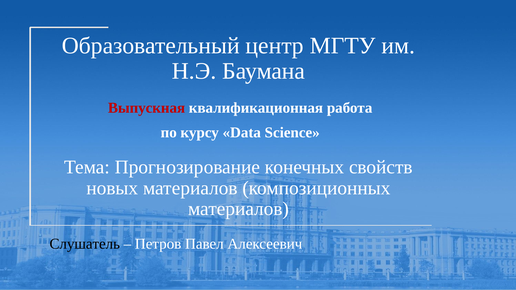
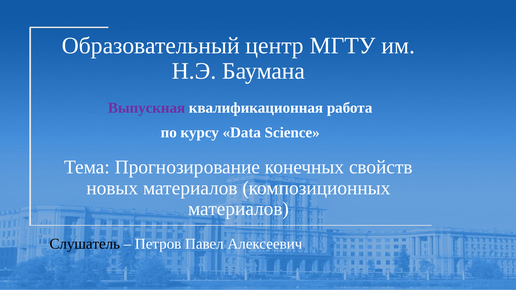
Выпускная colour: red -> purple (147, 108)
